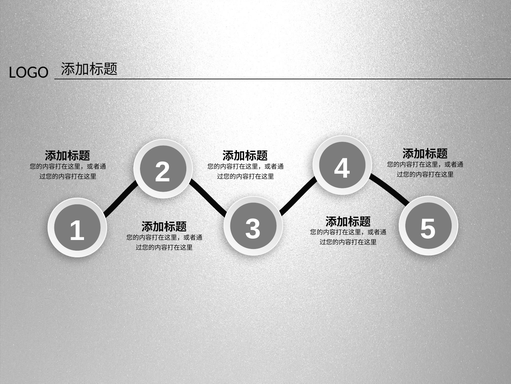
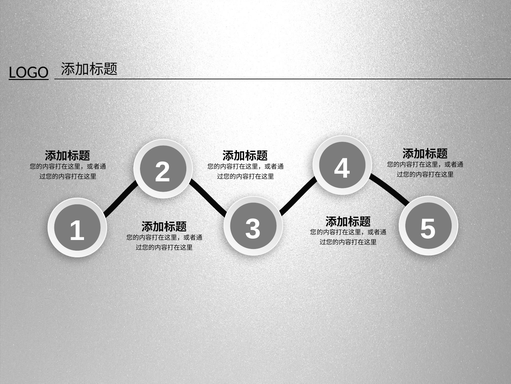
LOGO underline: none -> present (29, 72)
